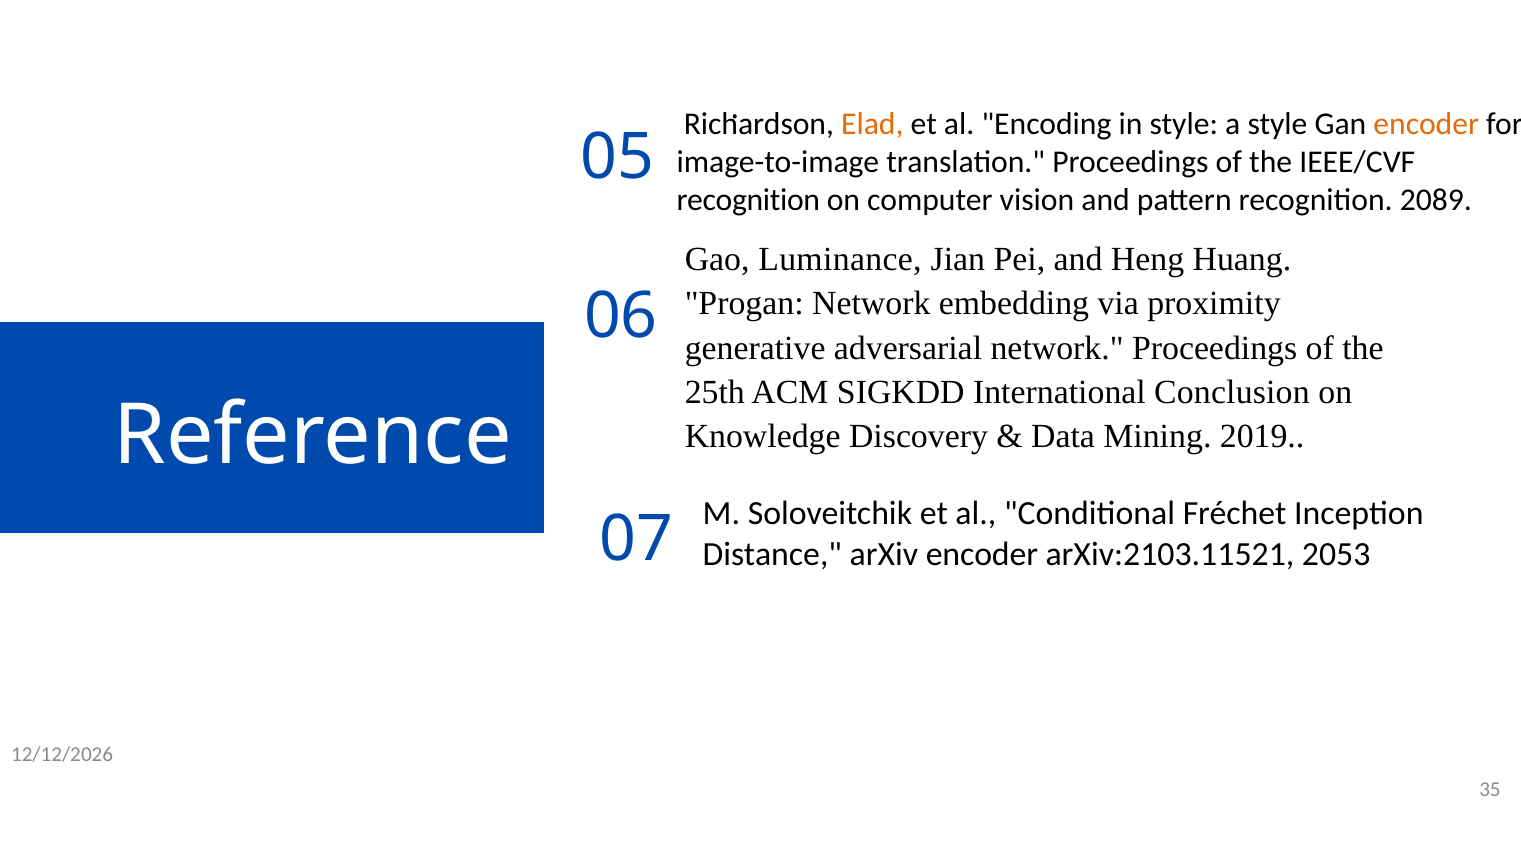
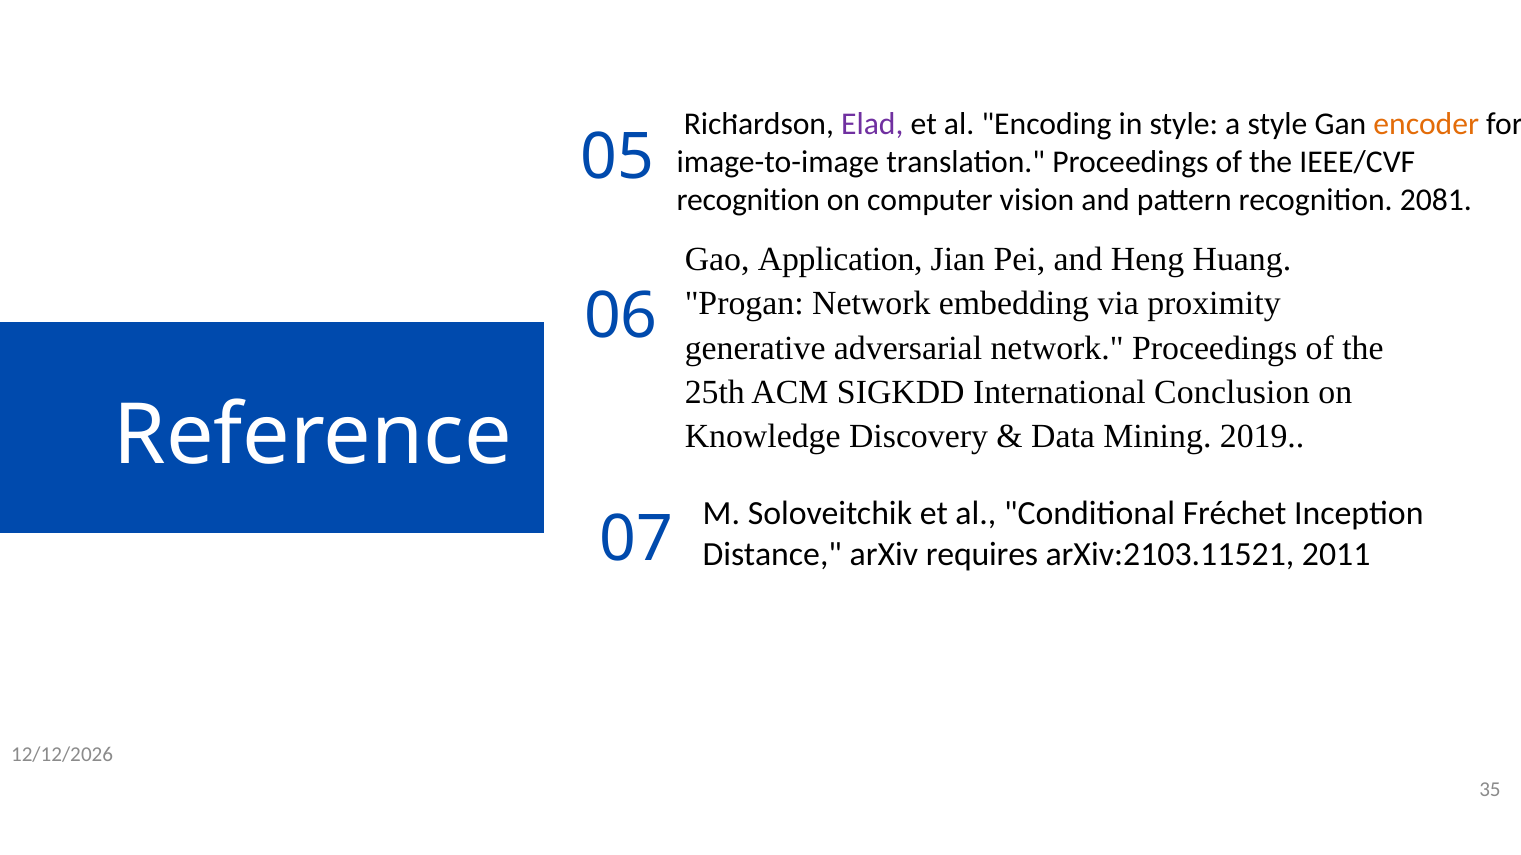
Elad colour: orange -> purple (872, 124)
2089: 2089 -> 2081 (1436, 200)
Luminance: Luminance -> Application (840, 259)
arXiv encoder: encoder -> requires (982, 555)
2053: 2053 -> 2011 (1336, 555)
